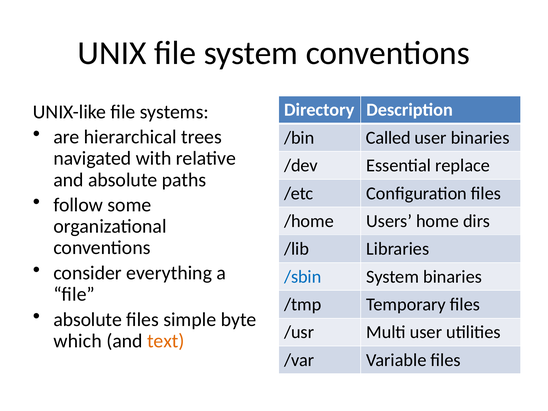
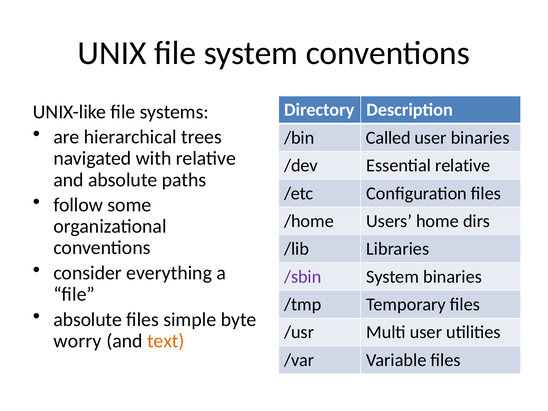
Essential replace: replace -> relative (463, 166)
/sbin colour: blue -> purple (303, 277)
which: which -> worry (78, 341)
